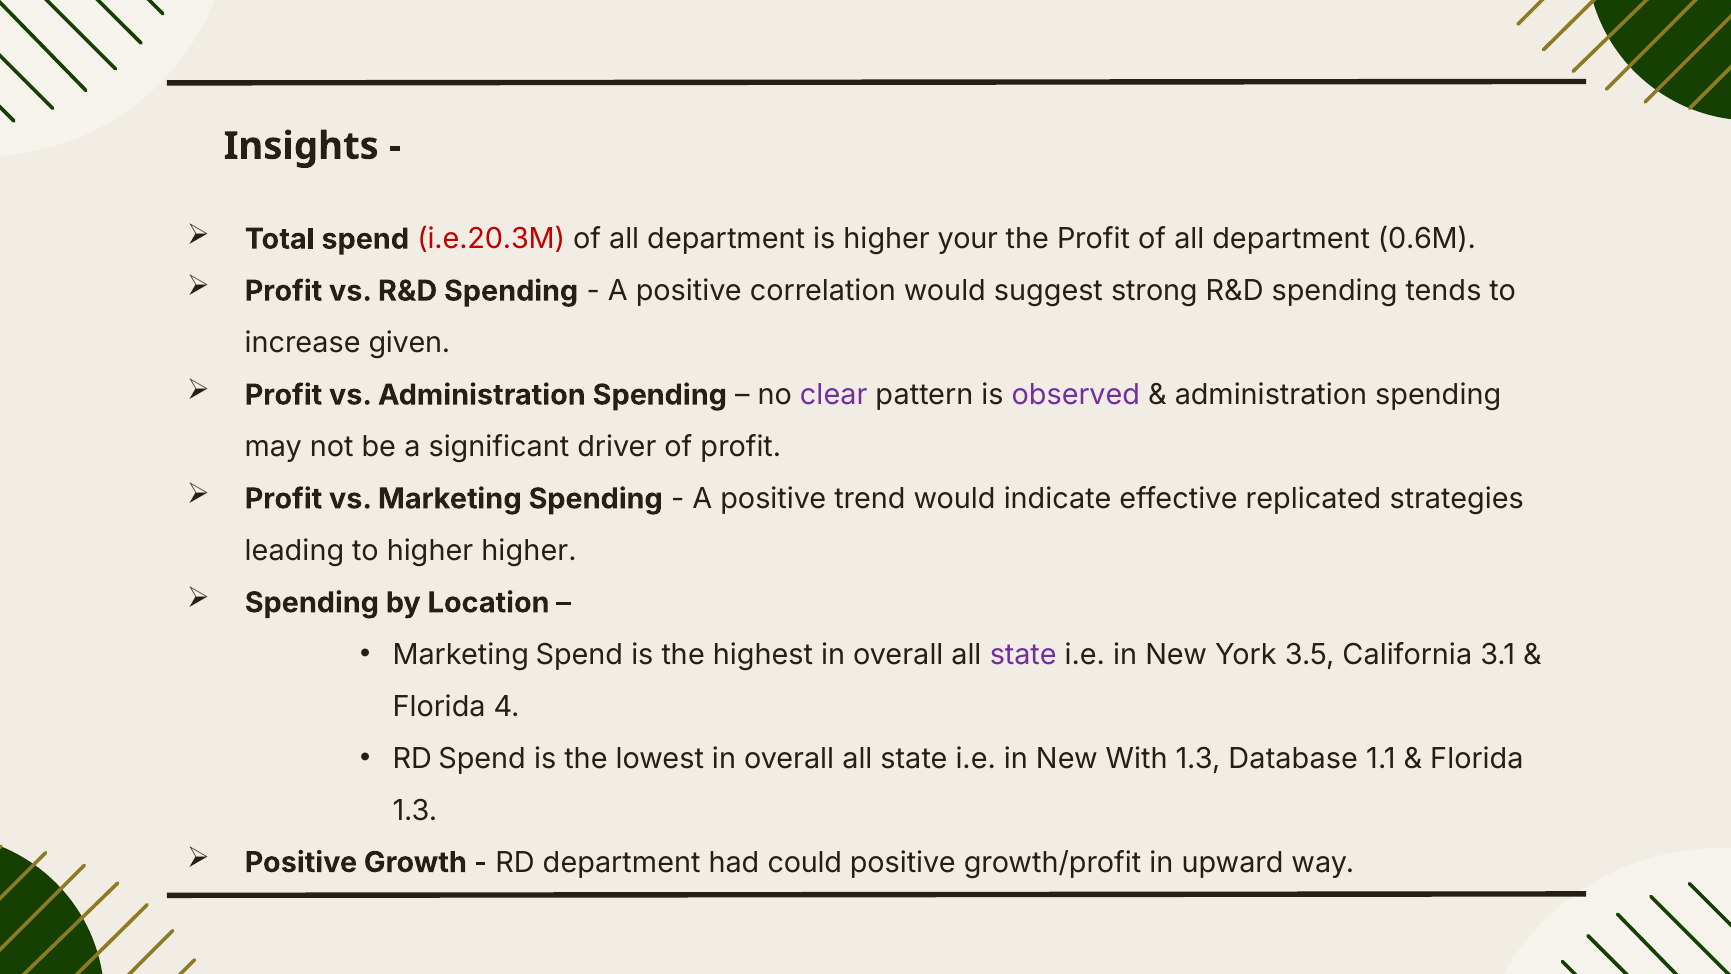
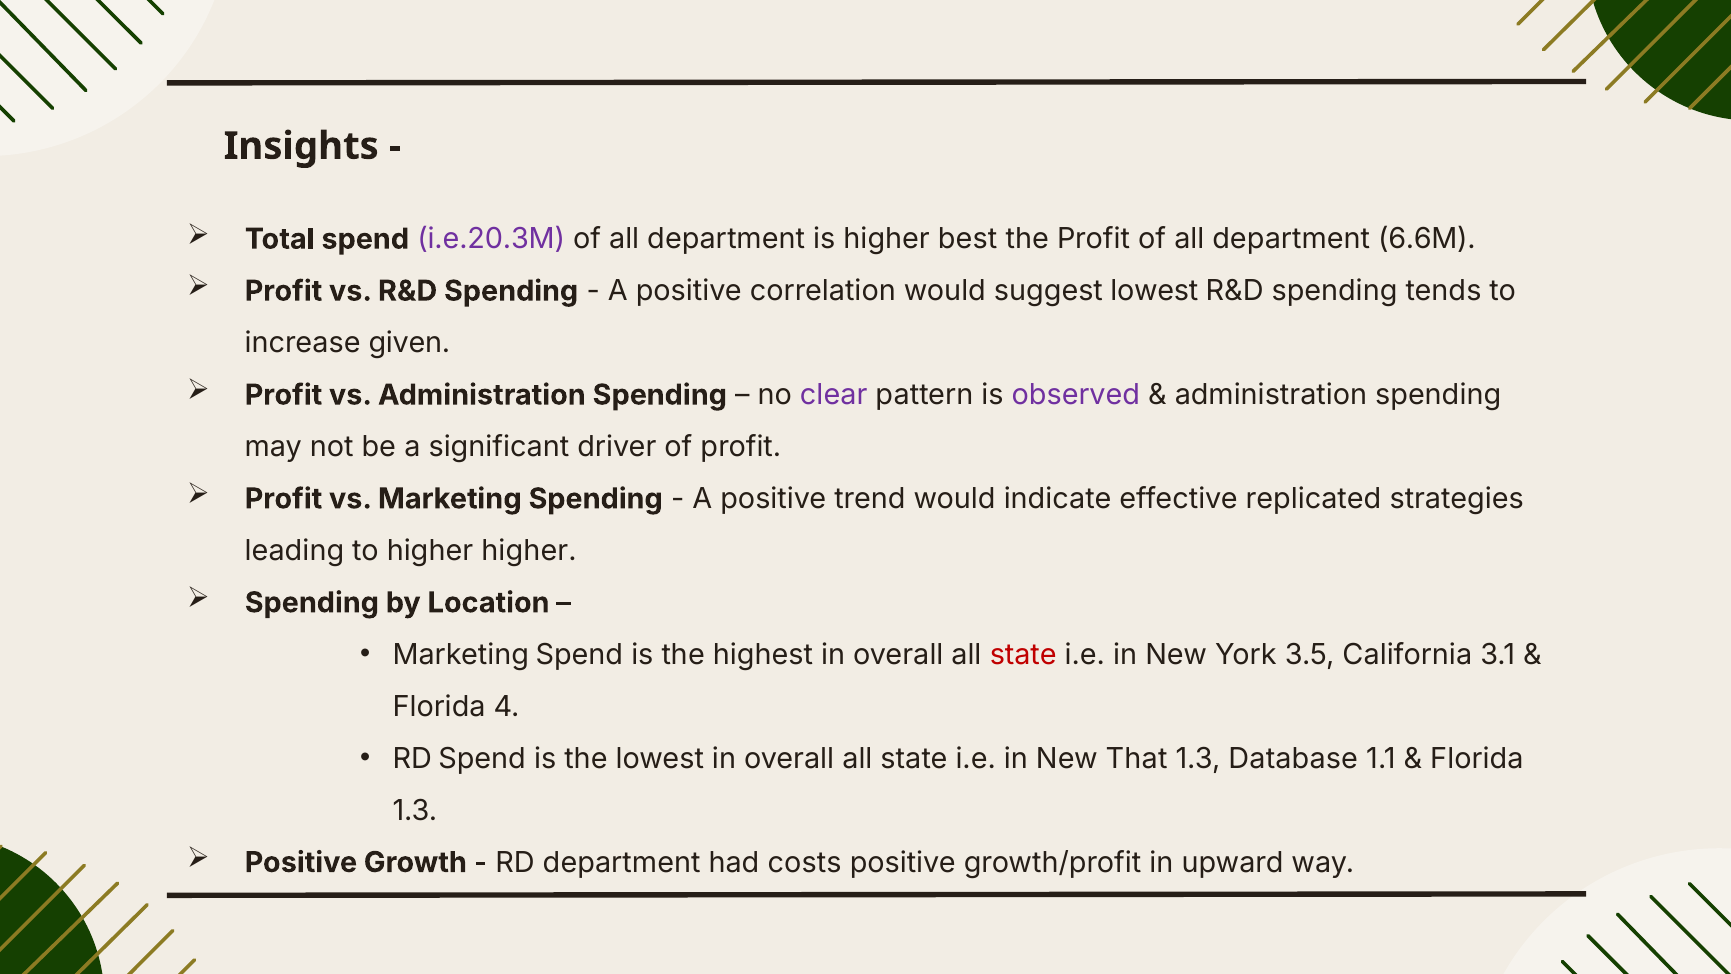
i.e.20.3M colour: red -> purple (491, 239)
your: your -> best (968, 239)
0.6M: 0.6M -> 6.6M (1427, 239)
suggest strong: strong -> lowest (1154, 291)
state colour: purple -> red (1023, 655)
With: With -> That (1137, 758)
could: could -> costs (805, 862)
